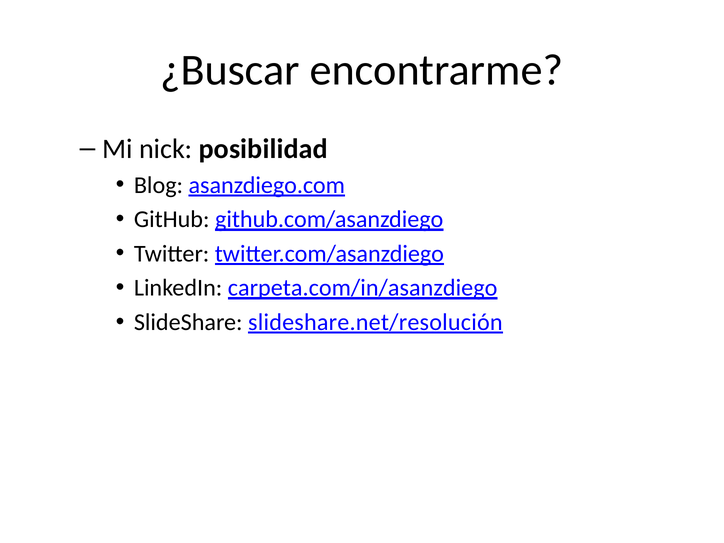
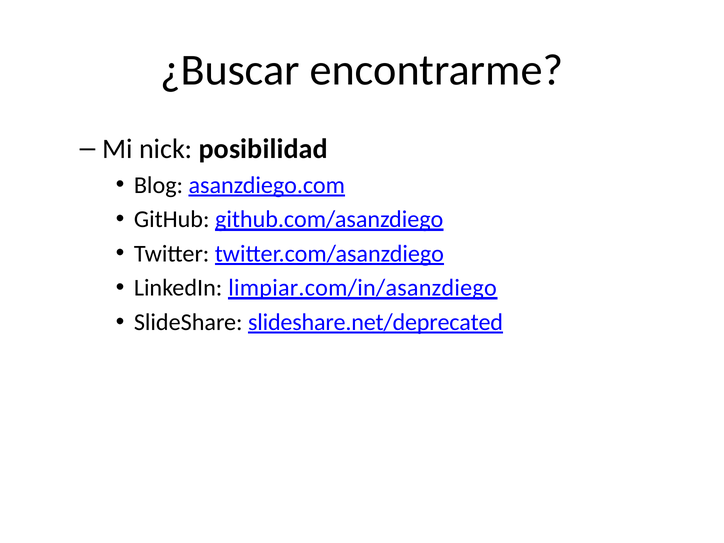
carpeta.com/in/asanzdiego: carpeta.com/in/asanzdiego -> limpiar.com/in/asanzdiego (363, 288)
slideshare.net/resolución: slideshare.net/resolución -> slideshare.net/deprecated (376, 322)
